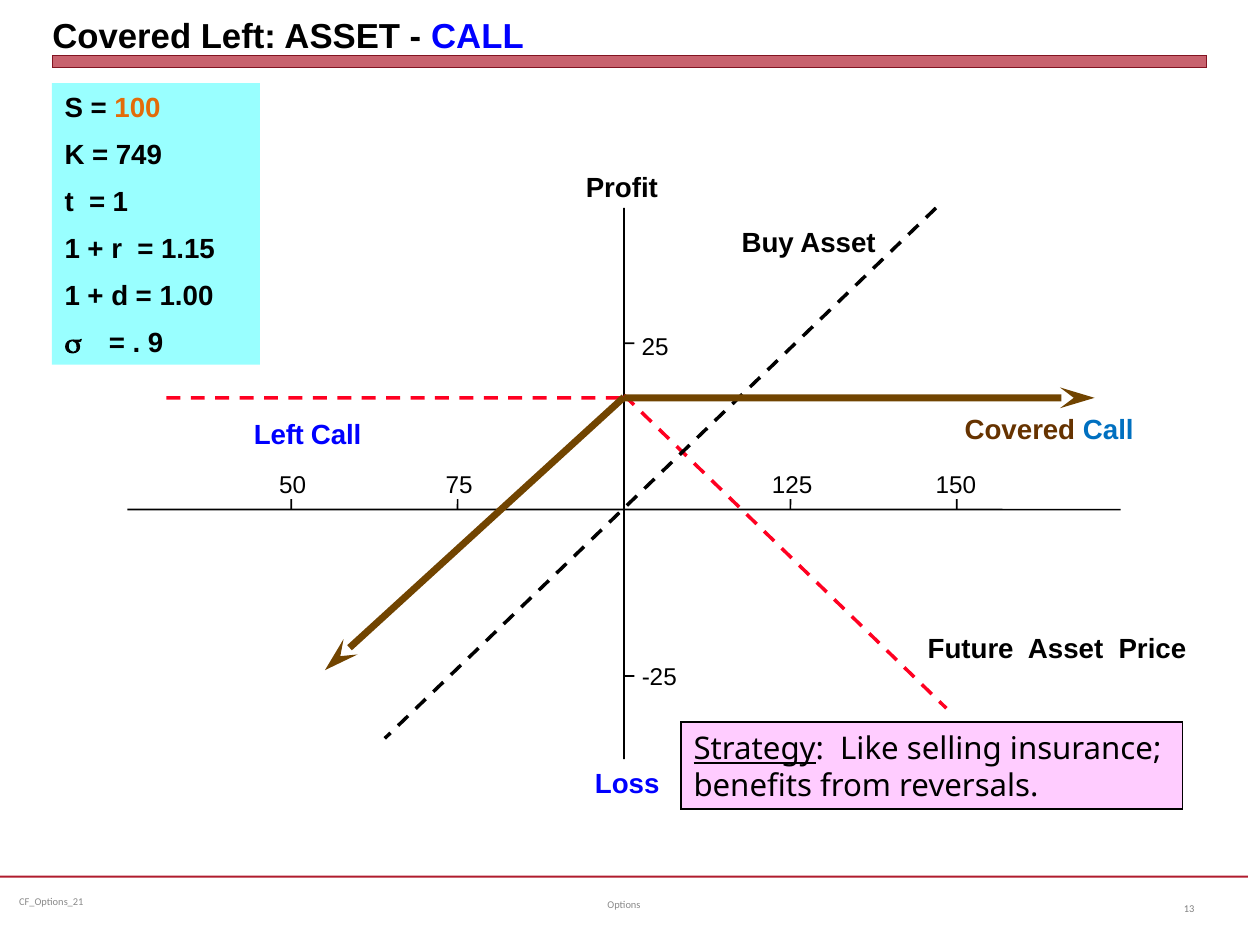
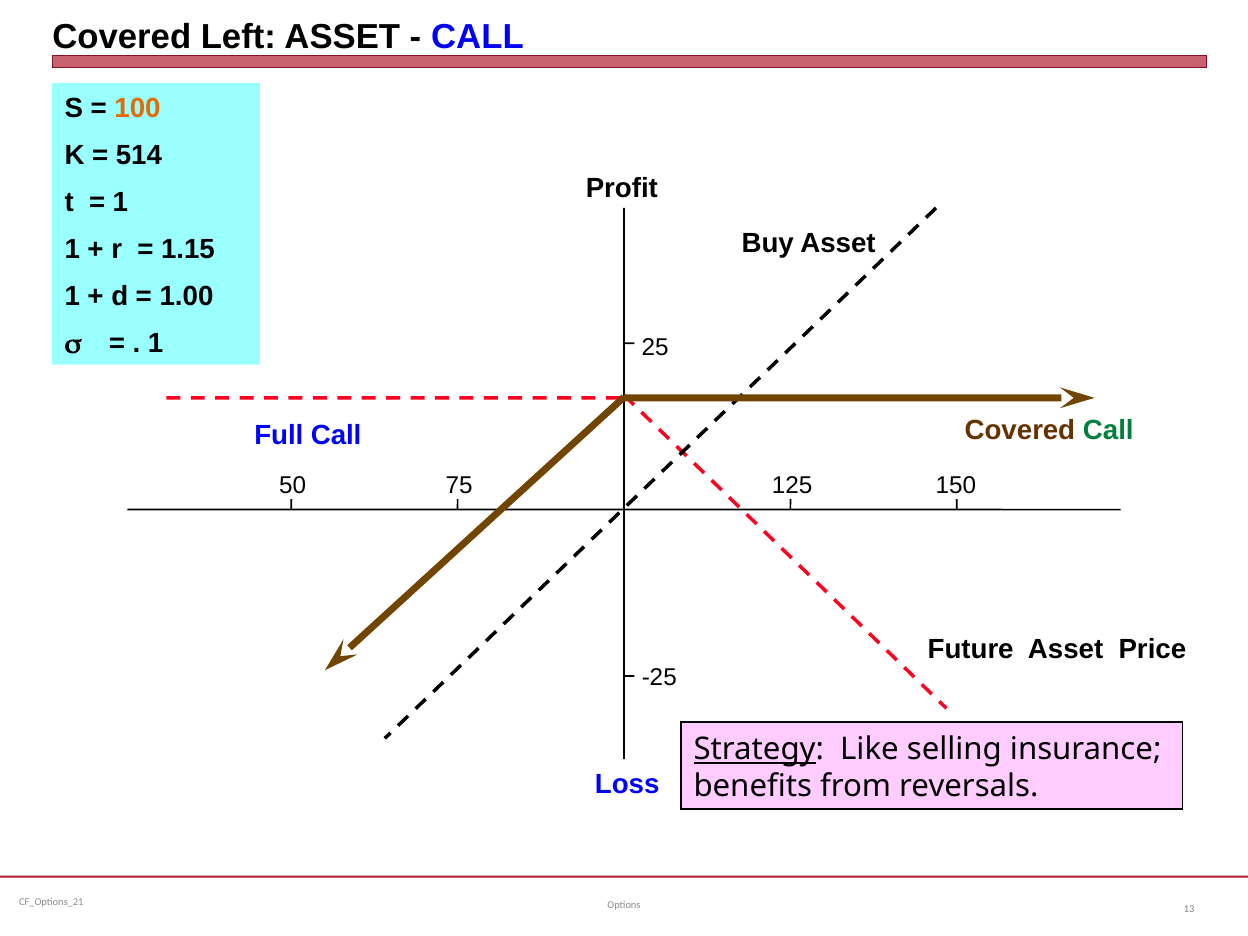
749: 749 -> 514 (139, 155)
9: 9 -> 1 (156, 344)
Call colour: blue -> green (1108, 430)
Left: Left -> Full (279, 436)
